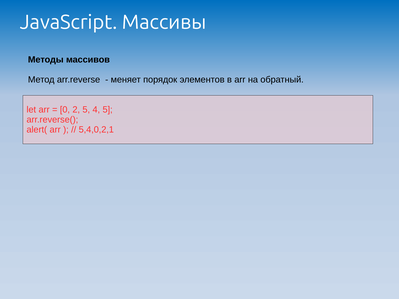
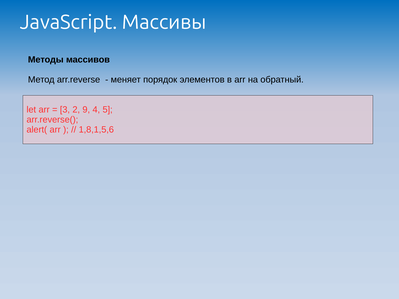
0: 0 -> 3 (65, 110)
2 5: 5 -> 9 (86, 110)
5,4,0,2,1: 5,4,0,2,1 -> 1,8,1,5,6 (96, 130)
